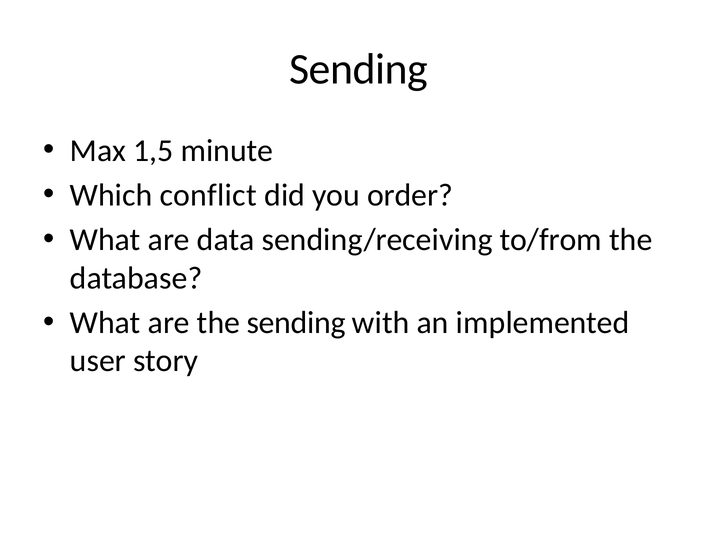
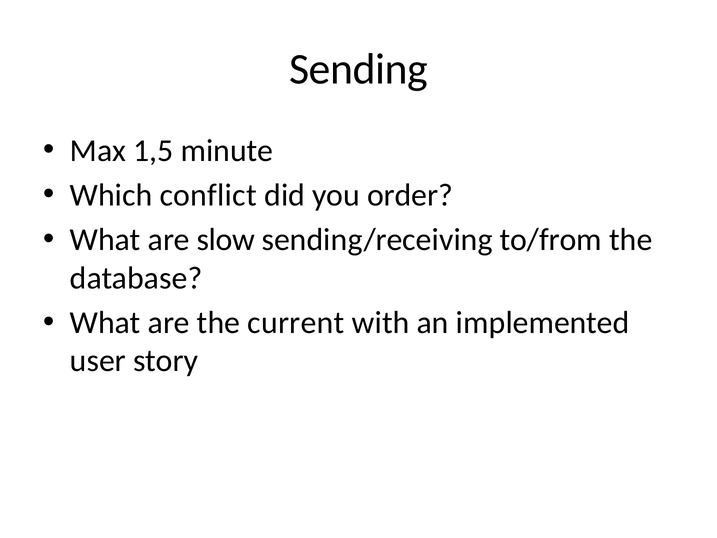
data: data -> slow (226, 240)
the sending: sending -> current (296, 323)
